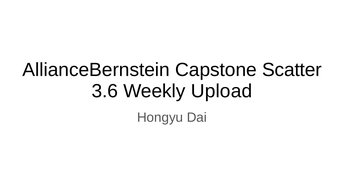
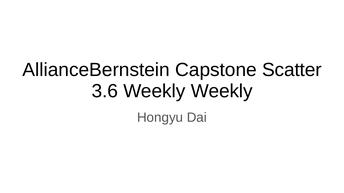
Weekly Upload: Upload -> Weekly (222, 91)
